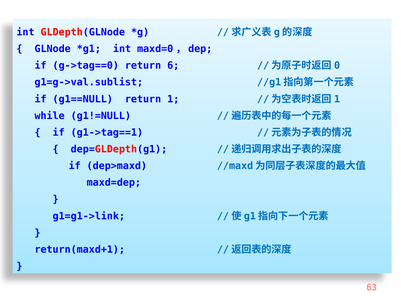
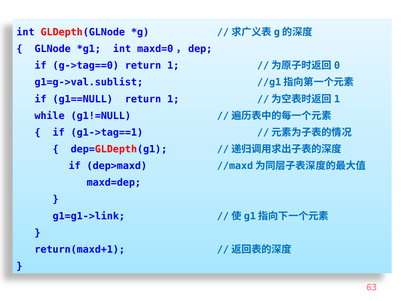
g->tag==0 return 6: 6 -> 1 (173, 66)
